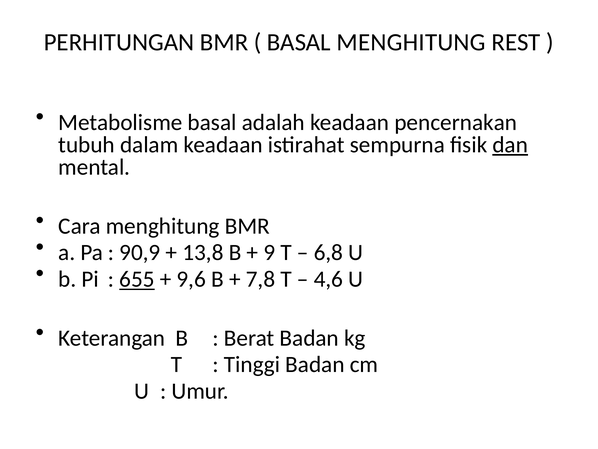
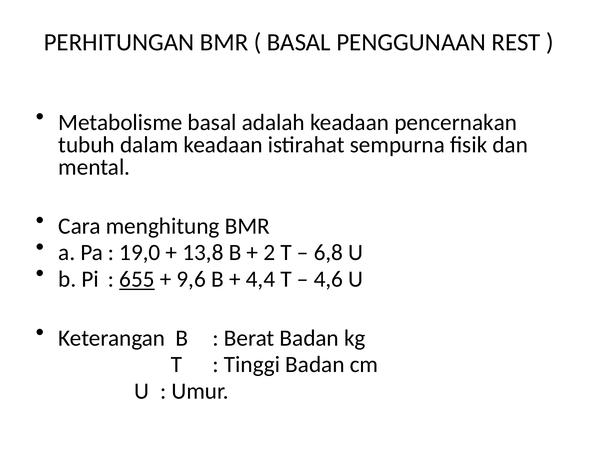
BASAL MENGHITUNG: MENGHITUNG -> PENGGUNAAN (411, 42)
dan underline: present -> none (510, 145)
90,9: 90,9 -> 19,0 (140, 252)
9: 9 -> 2 (269, 252)
7,8: 7,8 -> 4,4 (260, 279)
